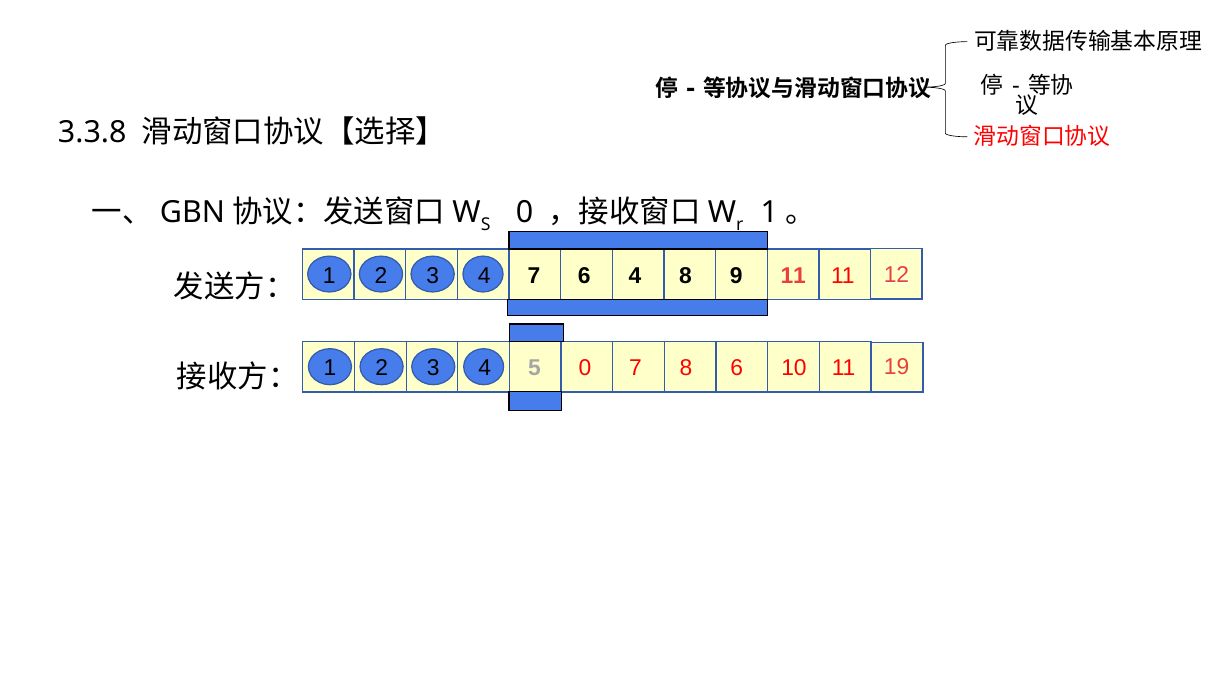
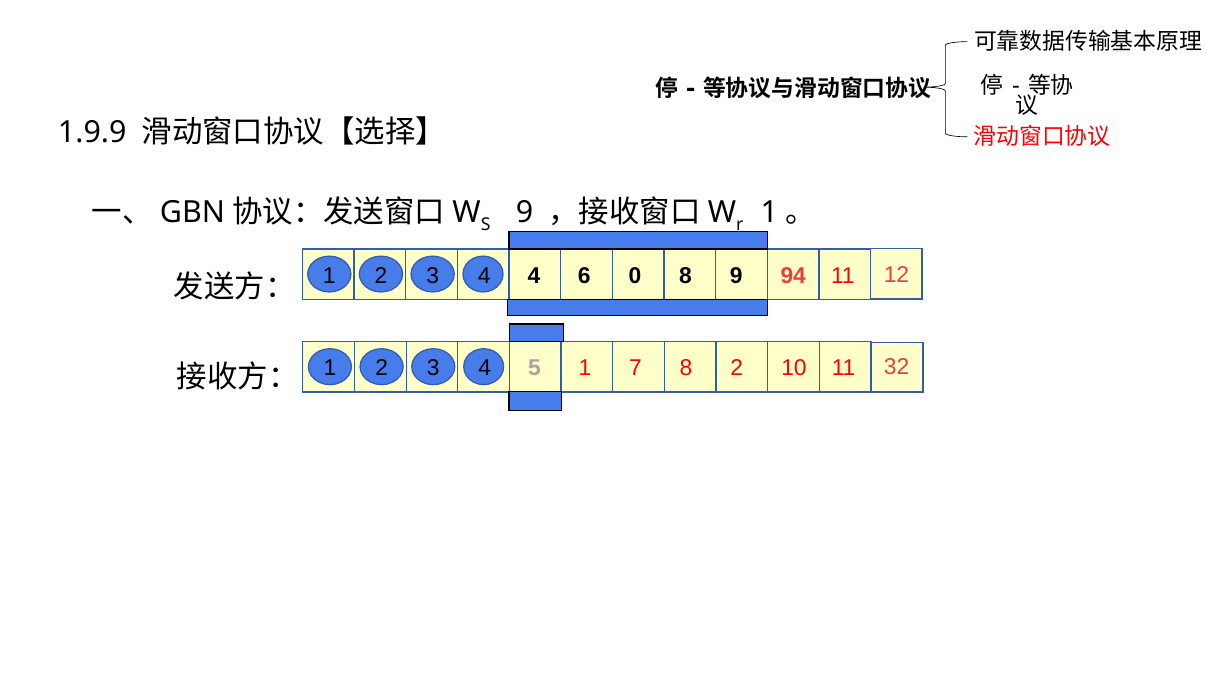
3.3.8: 3.3.8 -> 1.9.9 (92, 132)
0: 0 -> 9 (525, 212)
7: 7 -> 4 (534, 276)
6 4: 4 -> 0 (635, 276)
9 11: 11 -> 94 (793, 276)
19: 19 -> 32 (897, 367)
5 0: 0 -> 1 (585, 368)
8 6: 6 -> 2 (737, 368)
